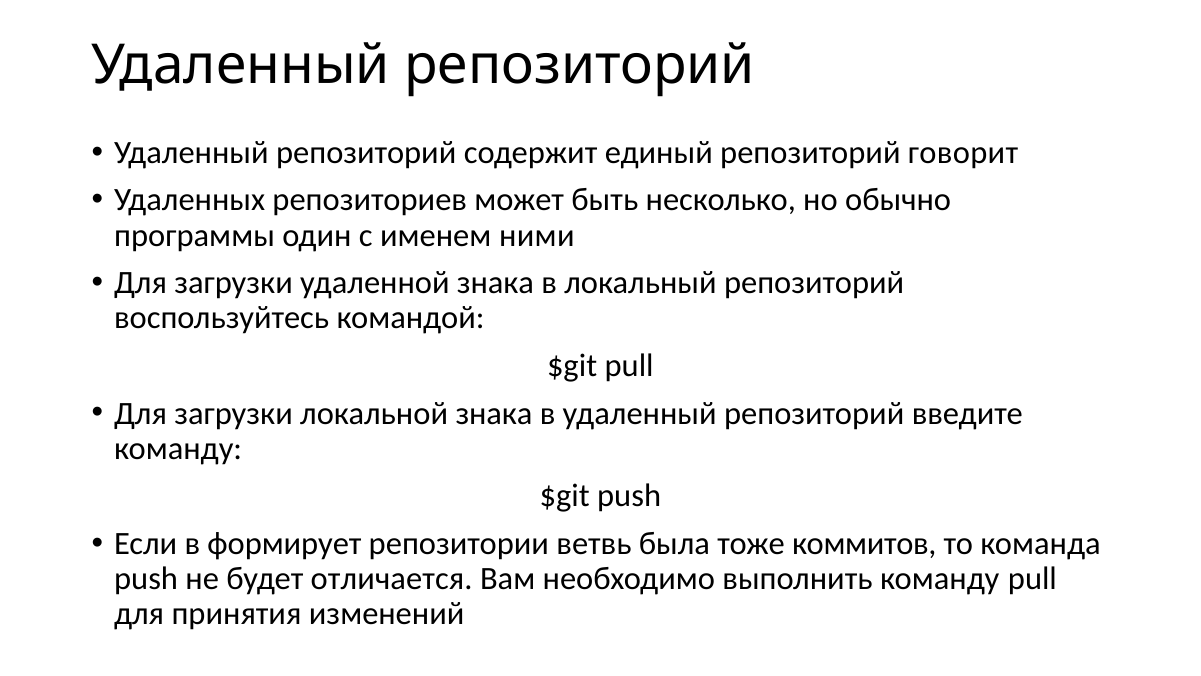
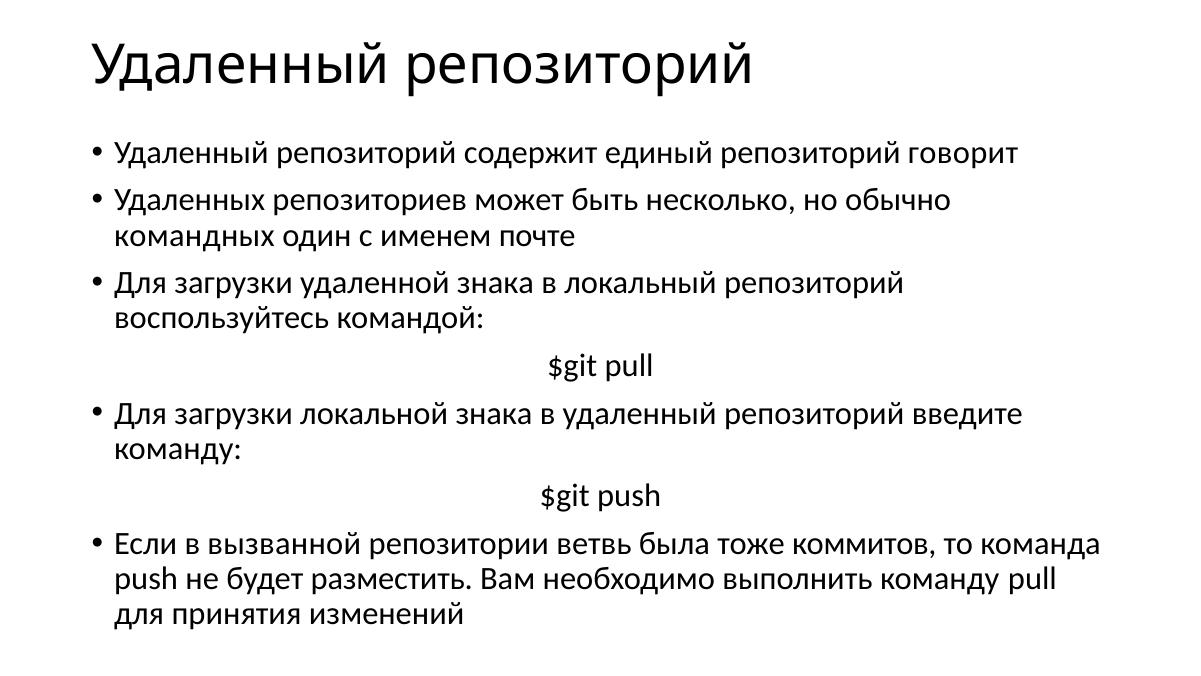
программы: программы -> командных (194, 235)
ними: ними -> почте (537, 235)
формирует: формирует -> вызванной (284, 544)
отличается: отличается -> разместить (392, 579)
